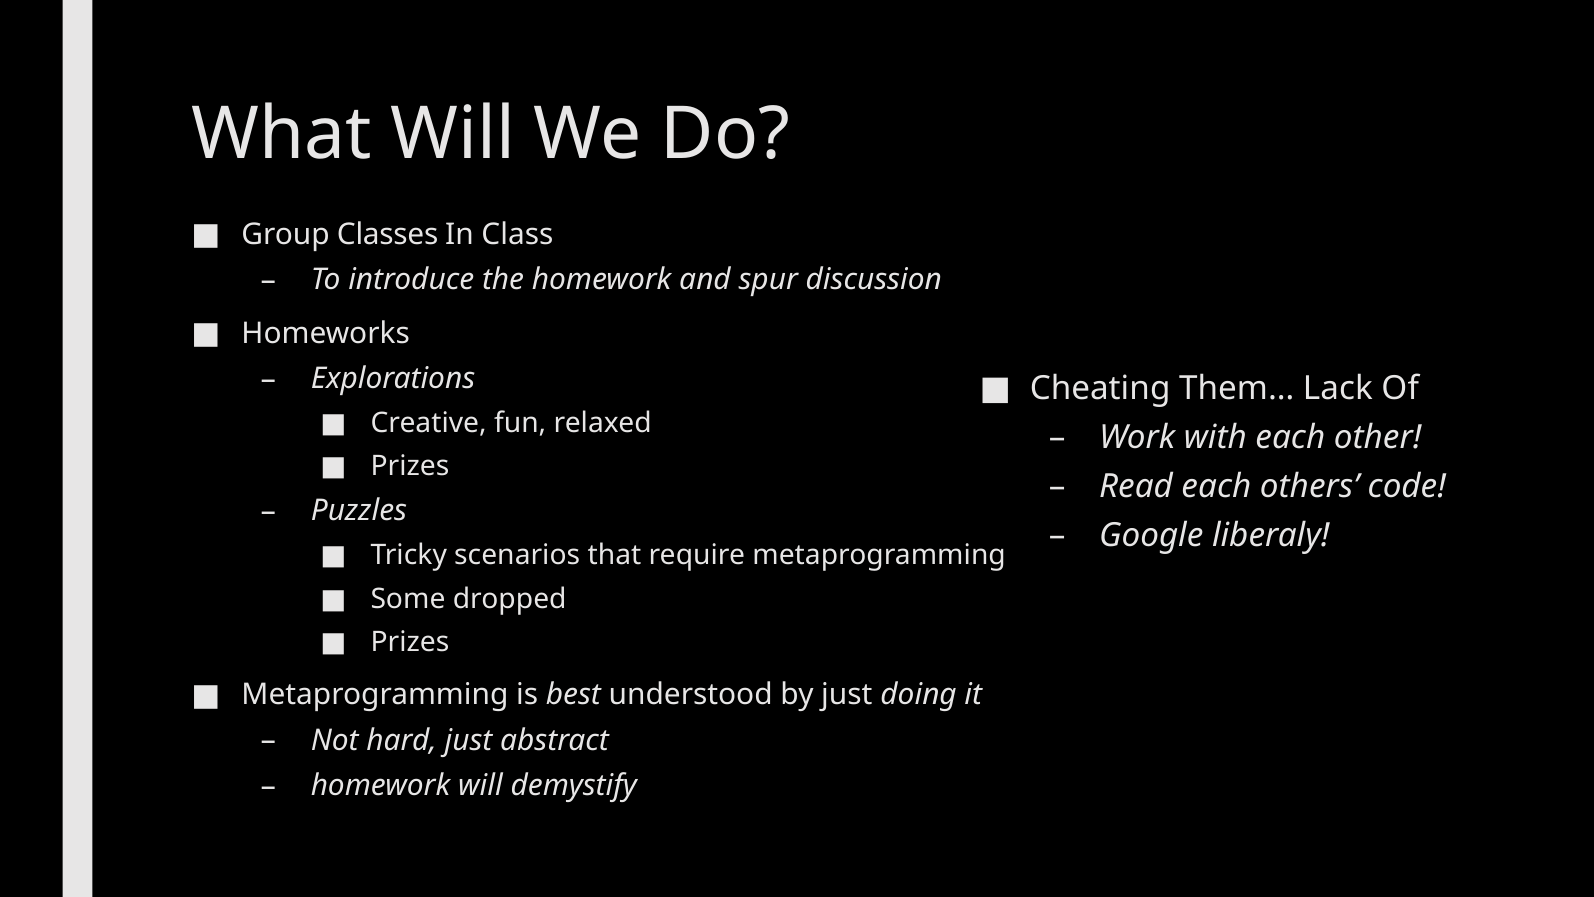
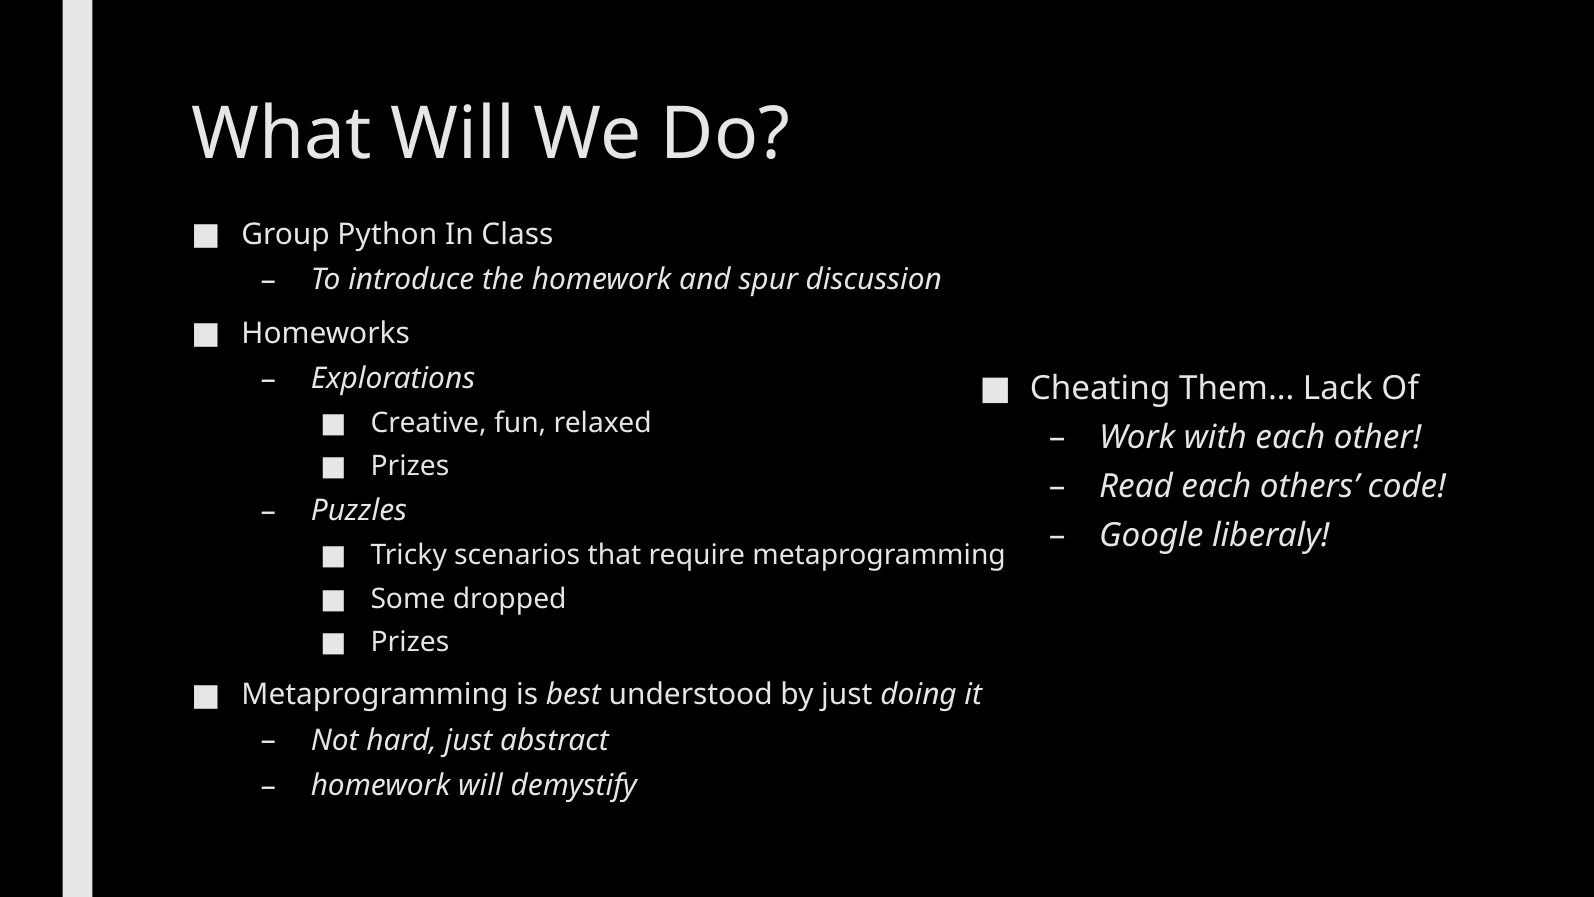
Classes: Classes -> Python (387, 234)
